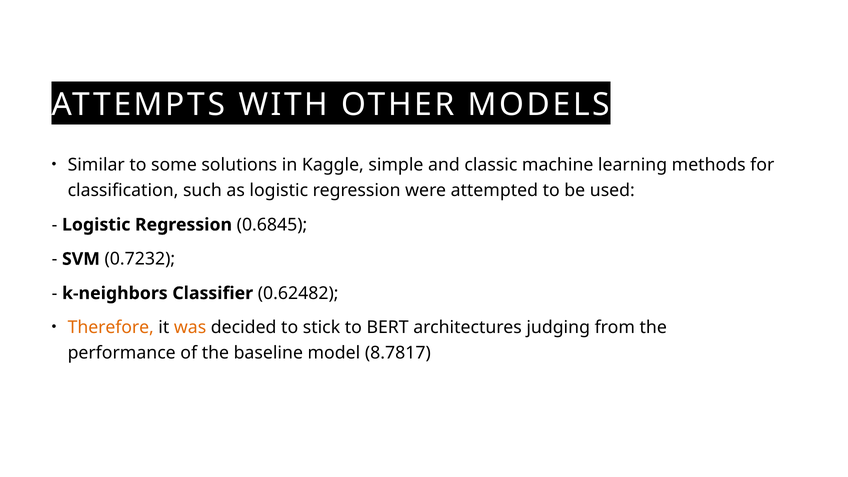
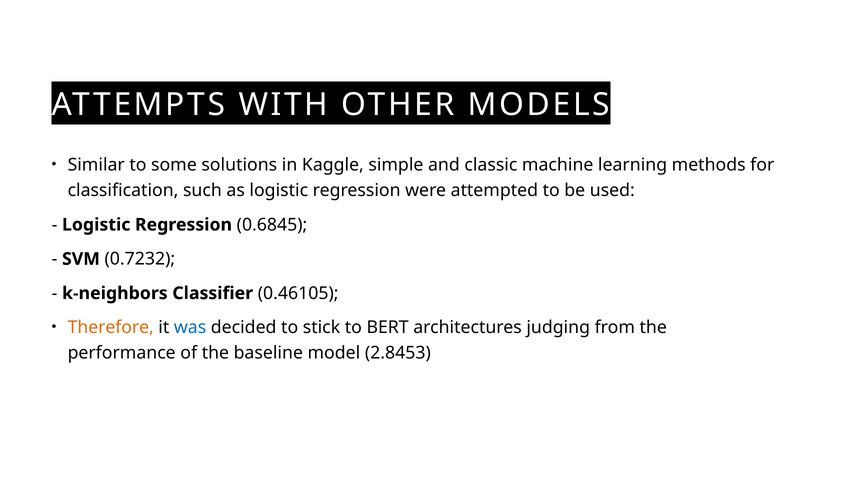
0.62482: 0.62482 -> 0.46105 (298, 293)
was colour: orange -> blue (190, 328)
8.7817: 8.7817 -> 2.8453 (398, 353)
